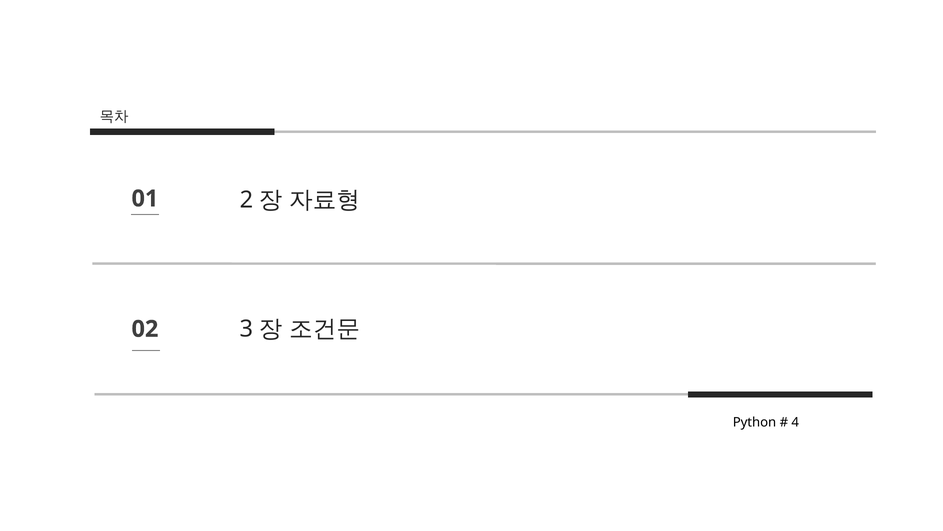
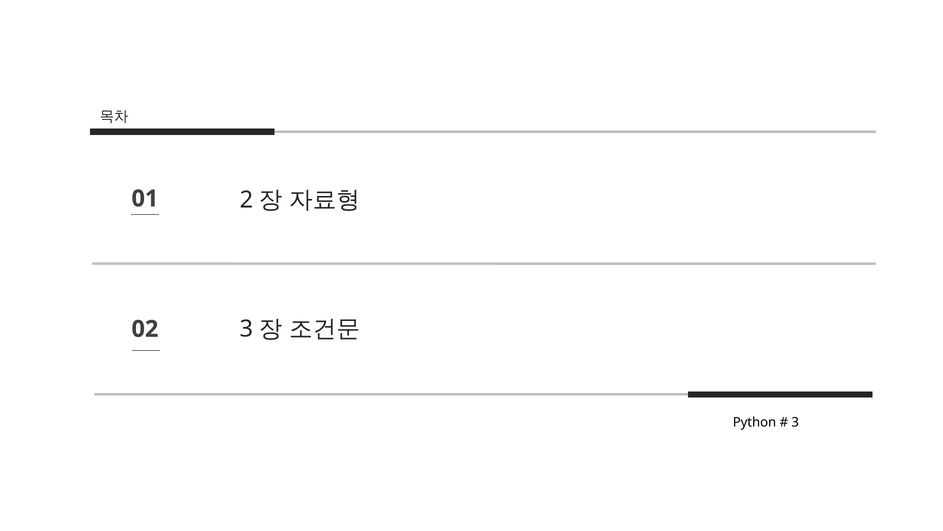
4: 4 -> 3 (795, 422)
